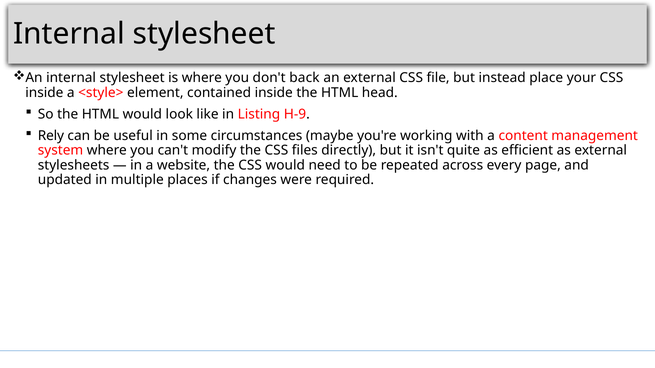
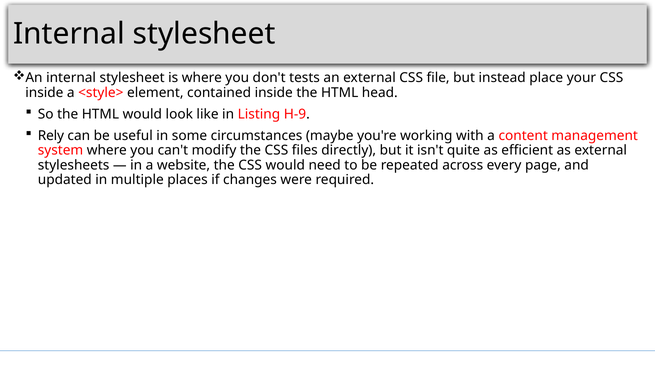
back: back -> tests (305, 78)
